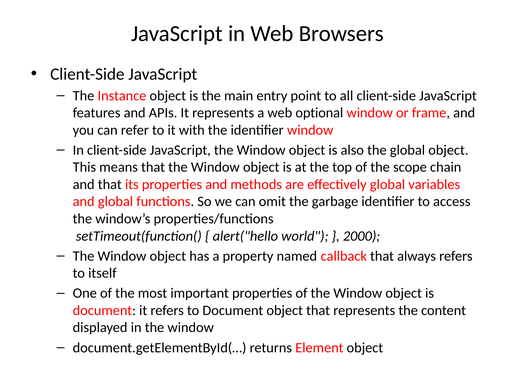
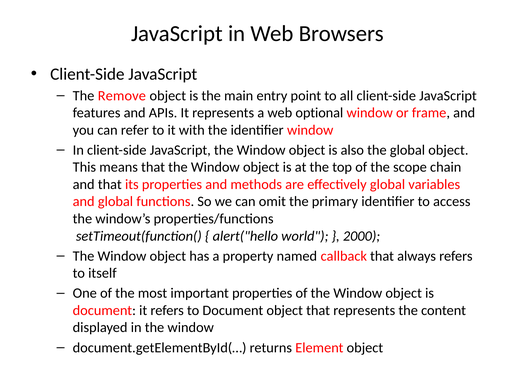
Instance: Instance -> Remove (122, 96)
garbage: garbage -> primary (335, 202)
